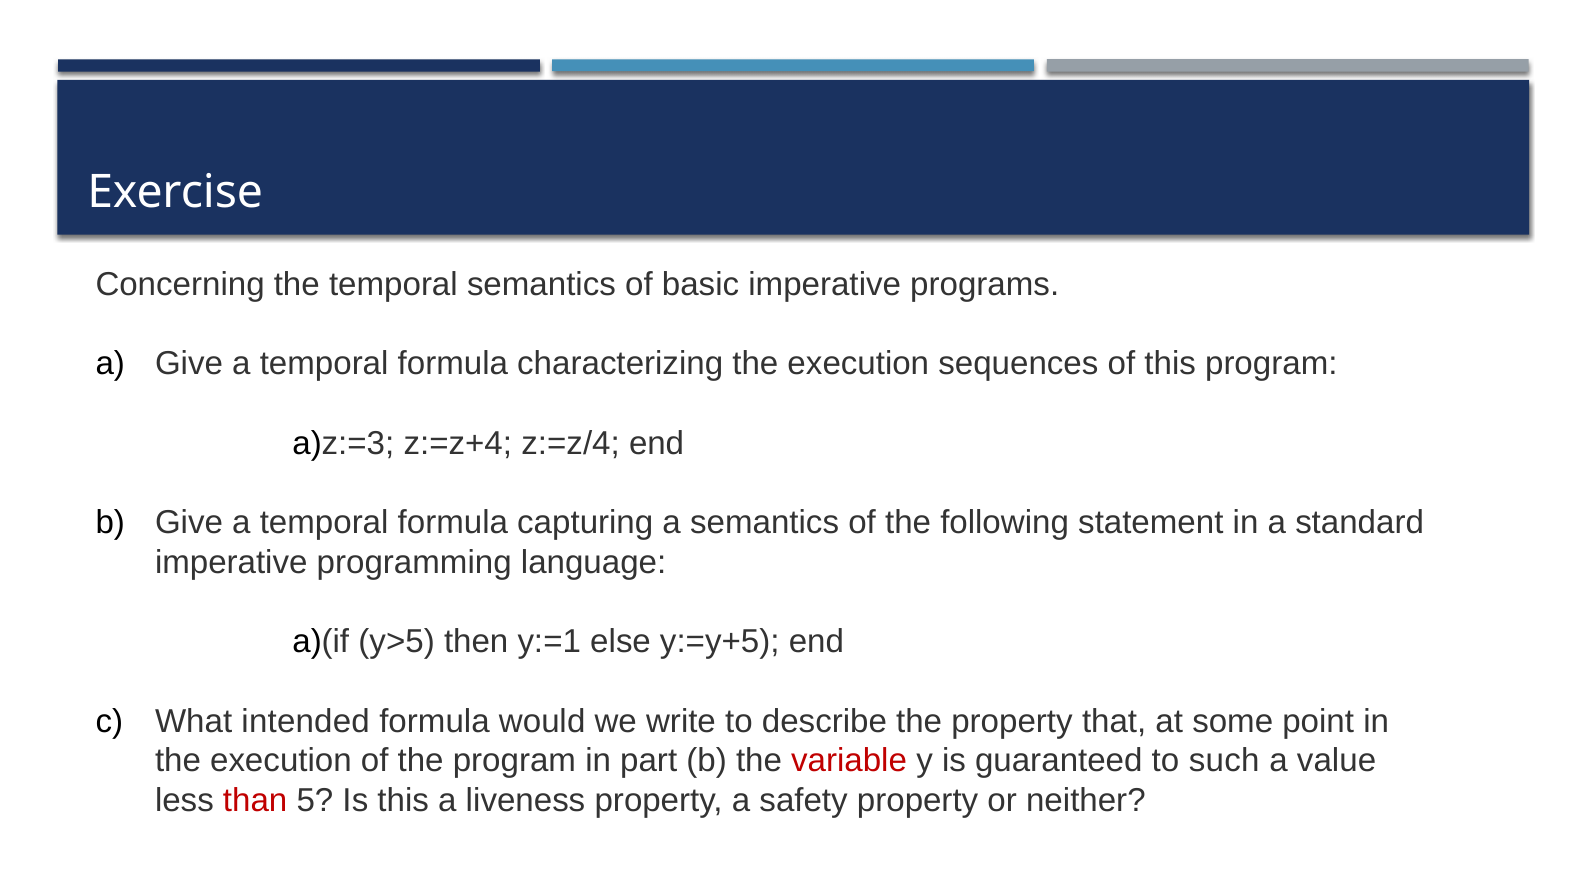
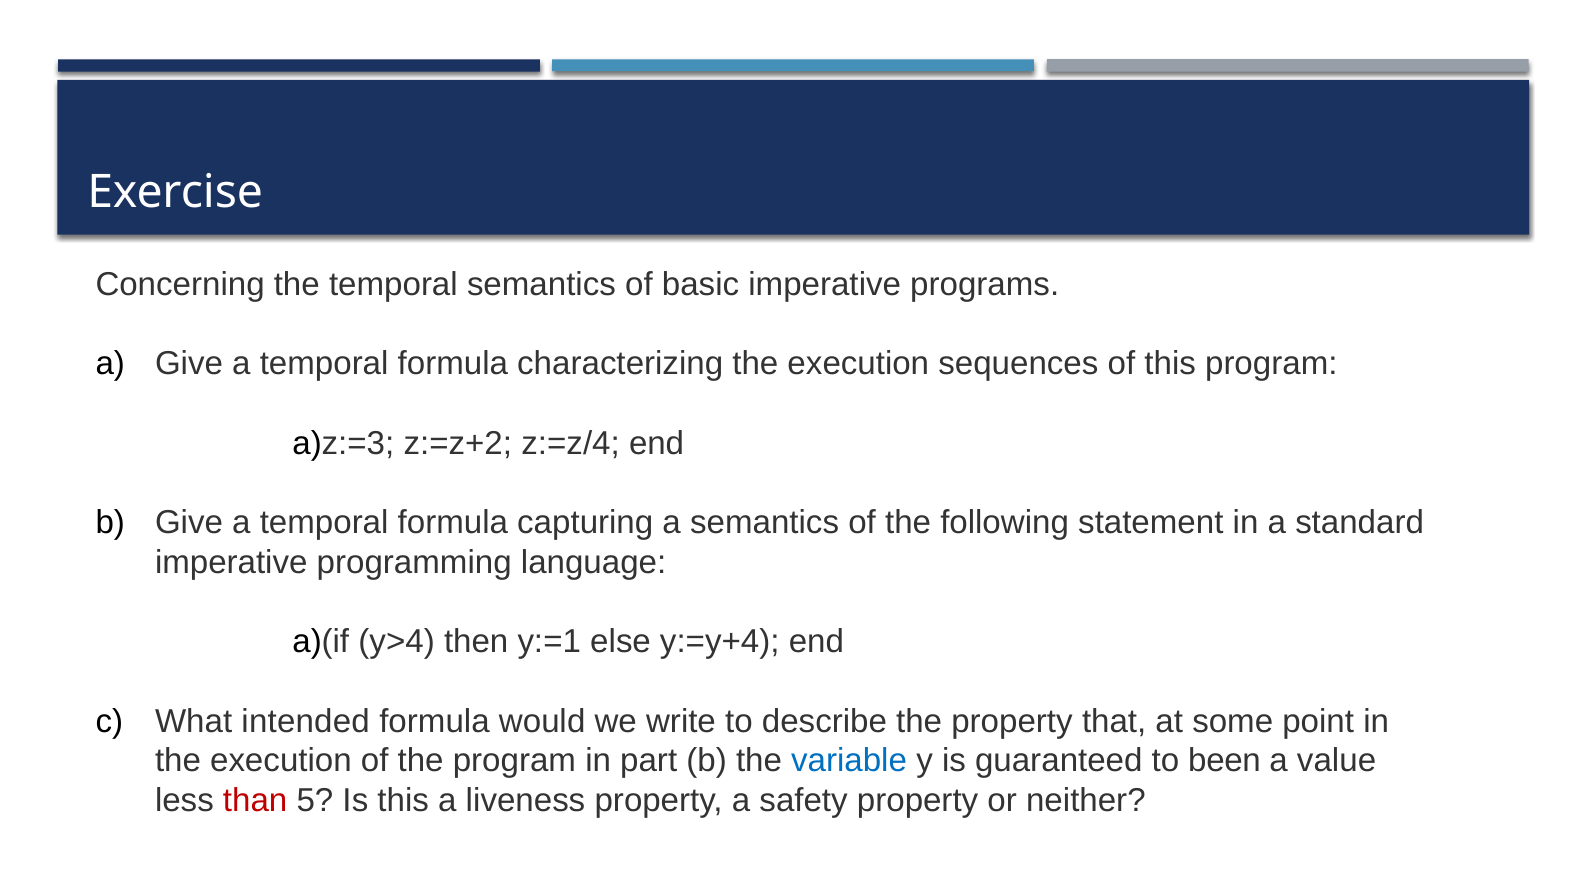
z:=z+4: z:=z+4 -> z:=z+2 (458, 443)
y>5: y>5 -> y>4 (397, 642)
y:=y+5: y:=y+5 -> y:=y+4 (720, 642)
variable colour: red -> blue (849, 761)
such: such -> been (1225, 761)
